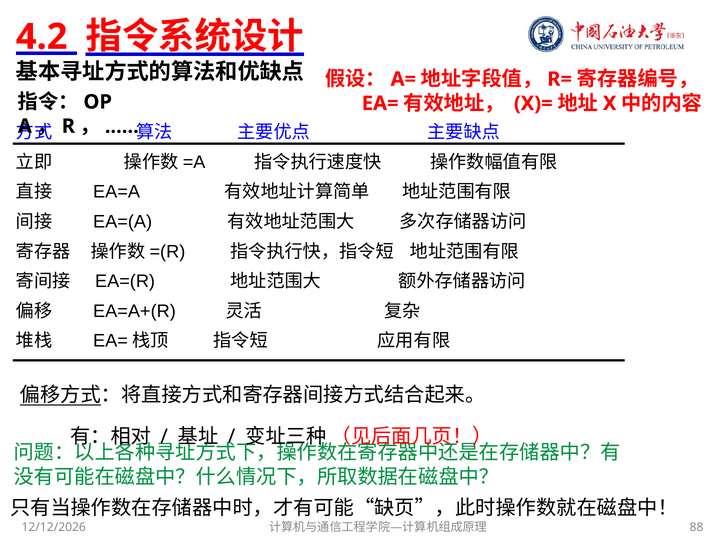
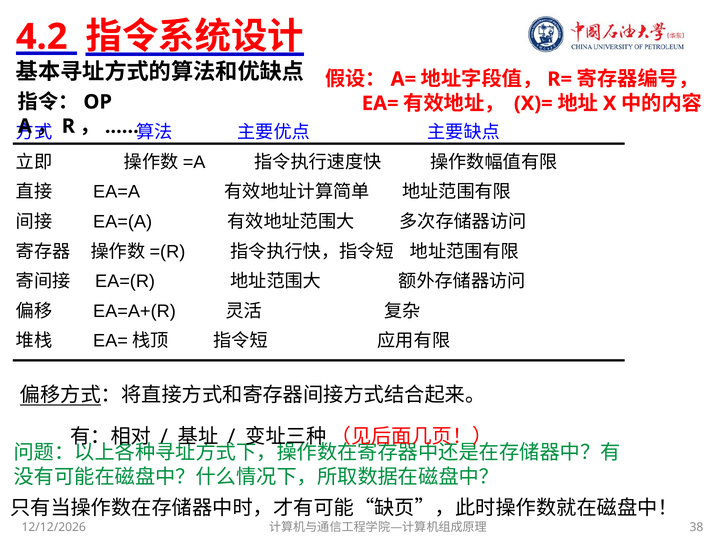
88: 88 -> 38 (696, 528)
